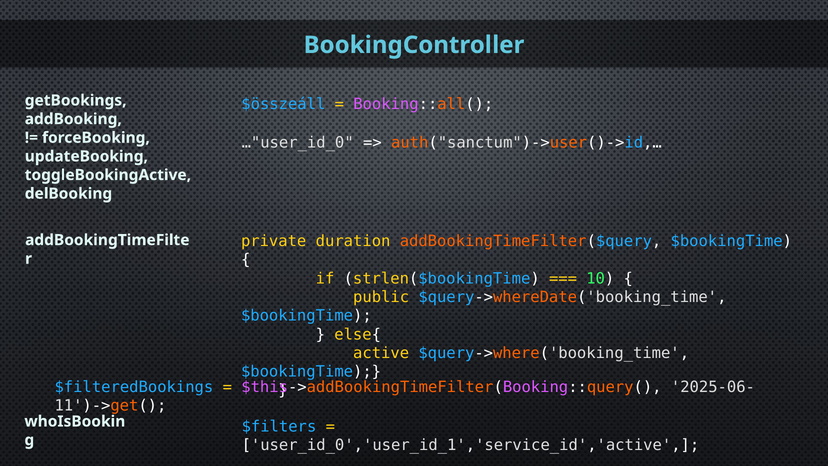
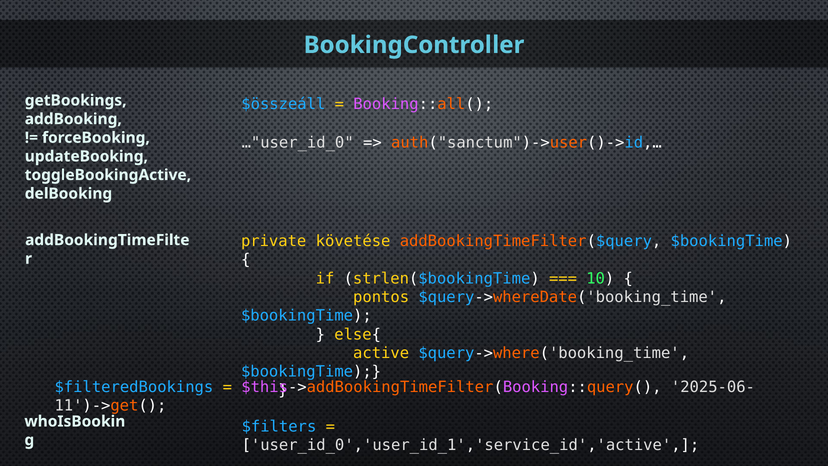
duration: duration -> követése (353, 241)
public: public -> pontos (381, 297)
